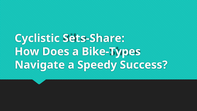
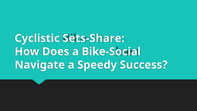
Bike-Types: Bike-Types -> Bike-Social (111, 52)
